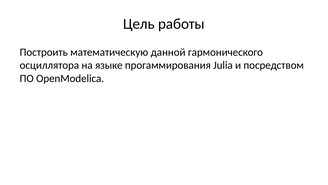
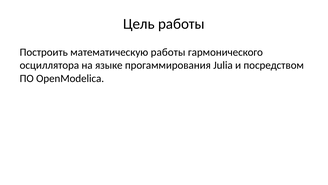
математическую данной: данной -> работы (168, 52)
